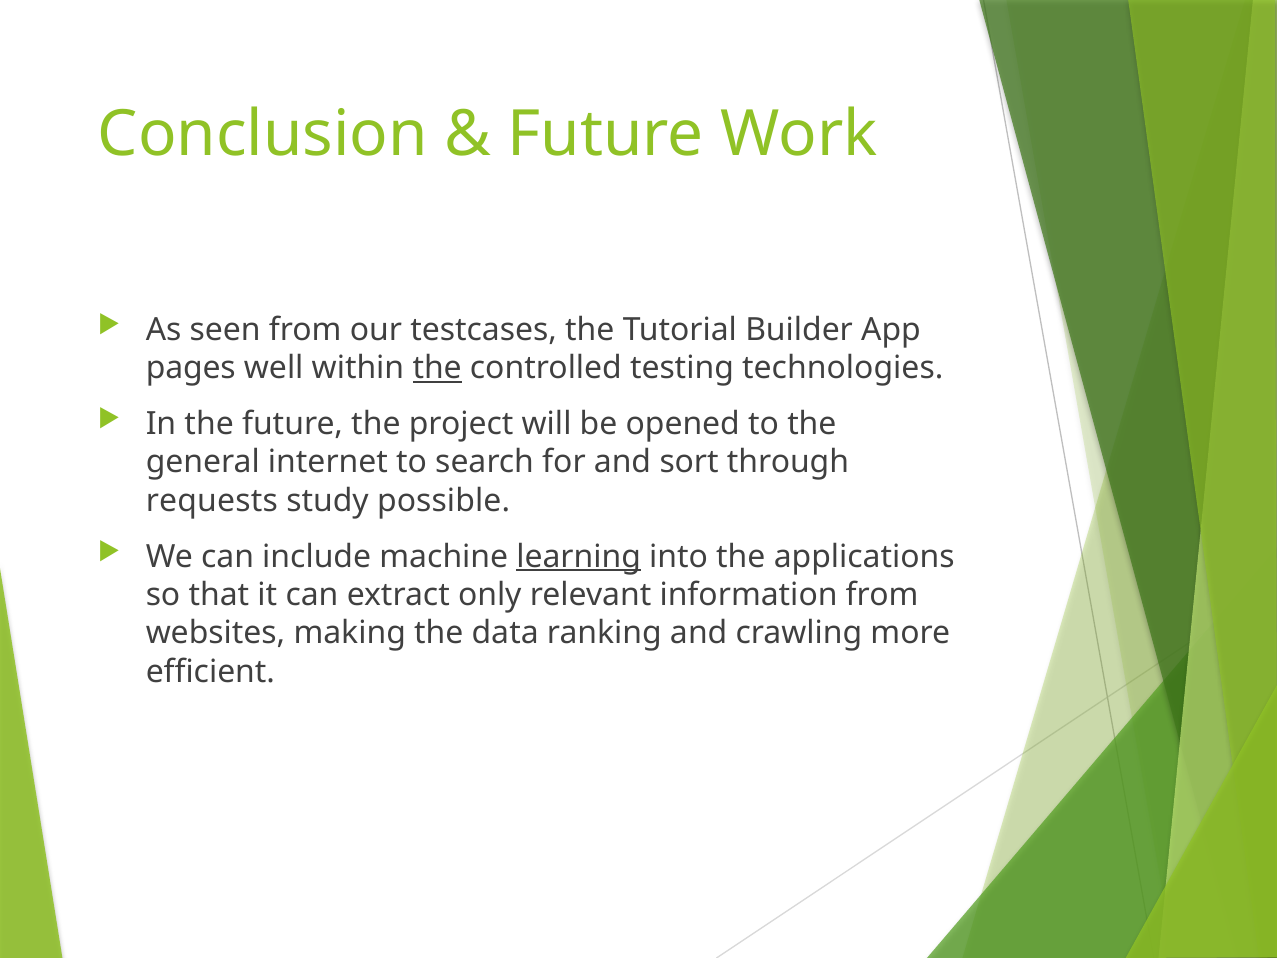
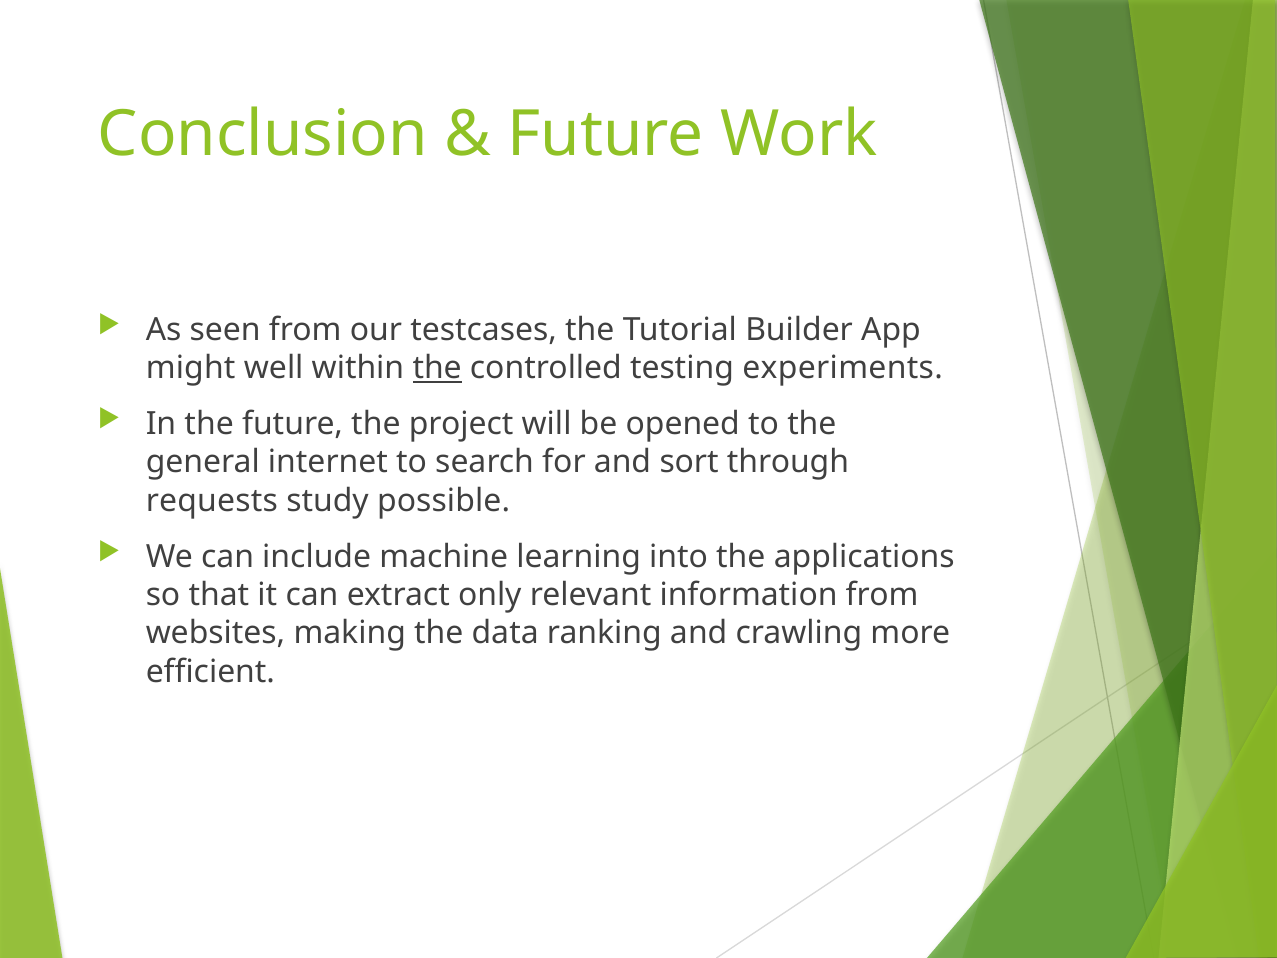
pages: pages -> might (191, 368)
technologies: technologies -> experiments (843, 368)
learning underline: present -> none (579, 557)
